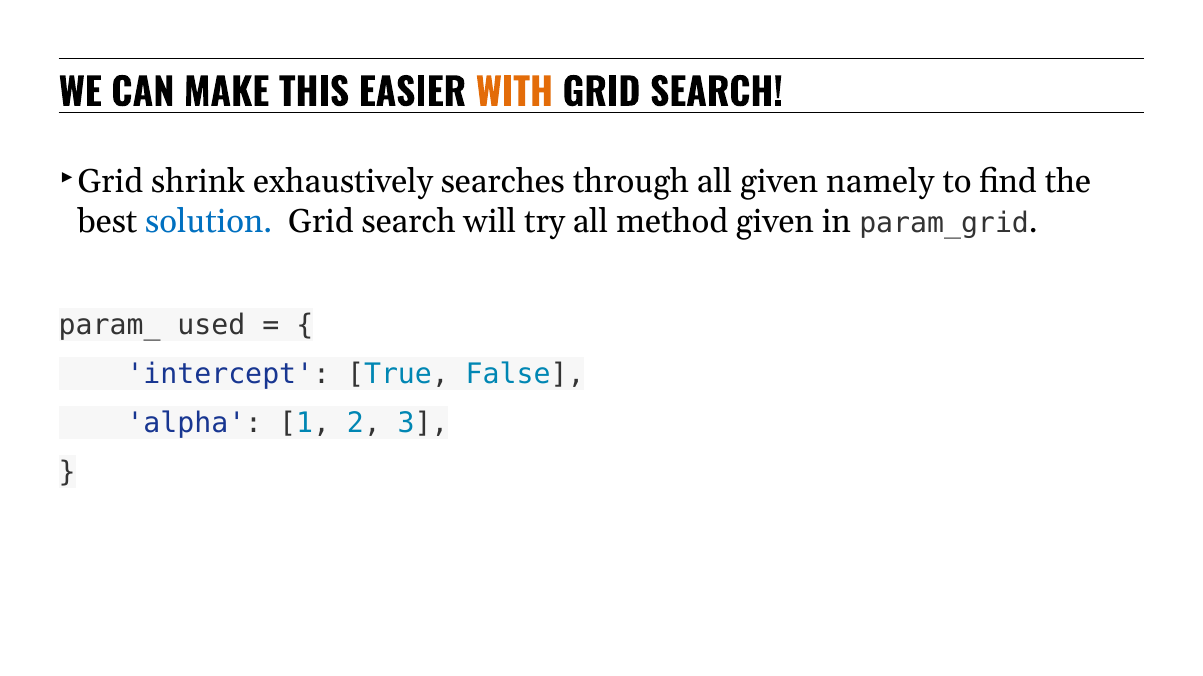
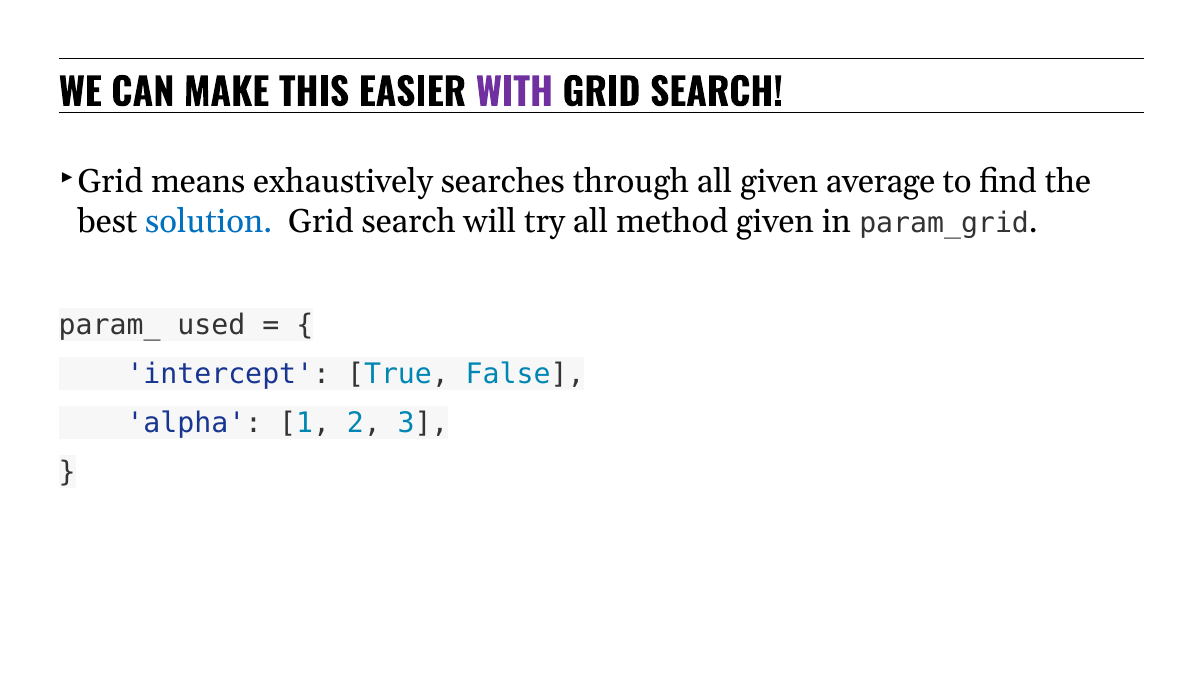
WITH colour: orange -> purple (514, 93)
shrink: shrink -> means (198, 182)
namely: namely -> average (881, 182)
